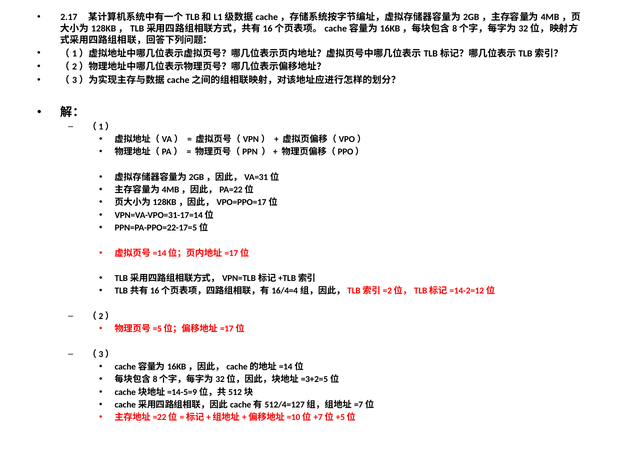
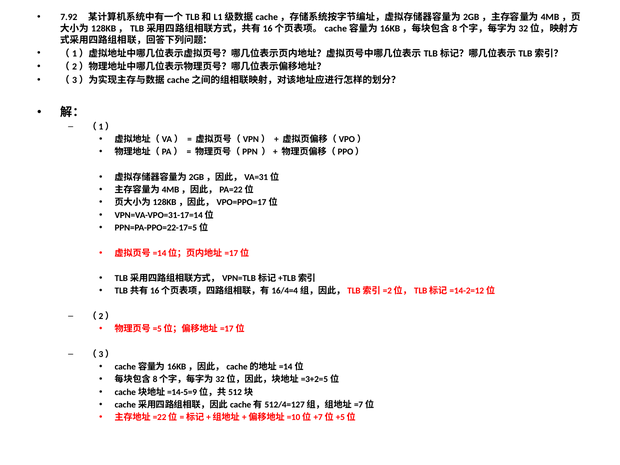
2.17: 2.17 -> 7.92 (69, 17)
